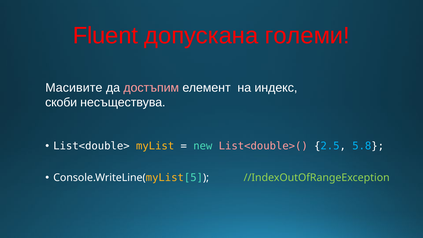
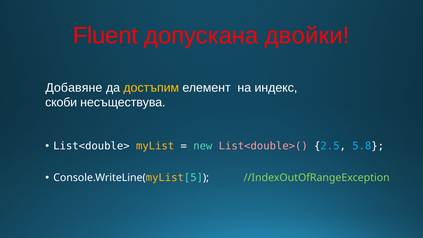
големи: големи -> двойки (307, 36)
Масивите: Масивите -> Добавяне (74, 88)
достъпим colour: pink -> yellow (151, 88)
